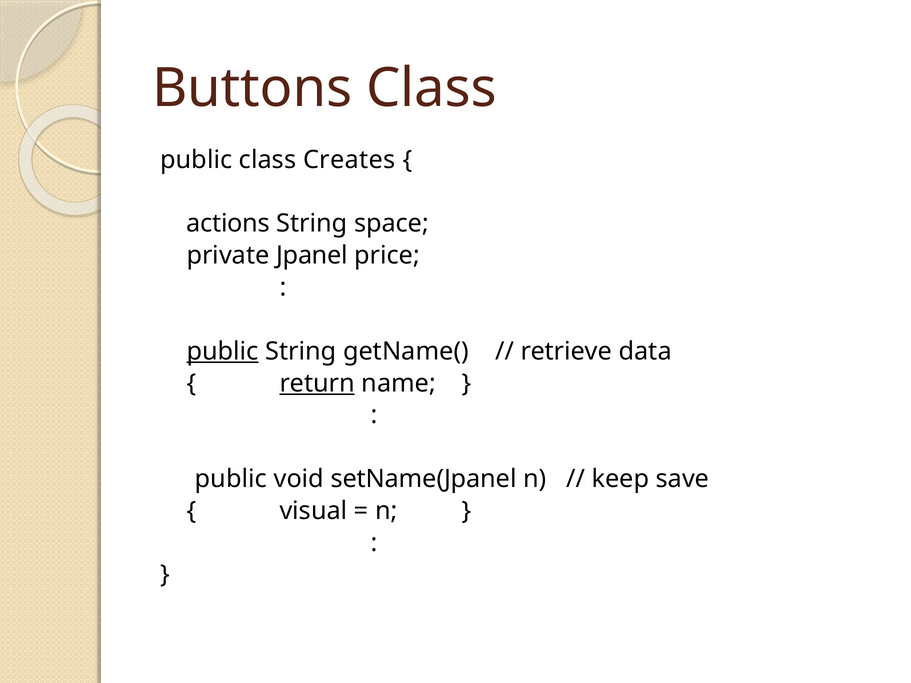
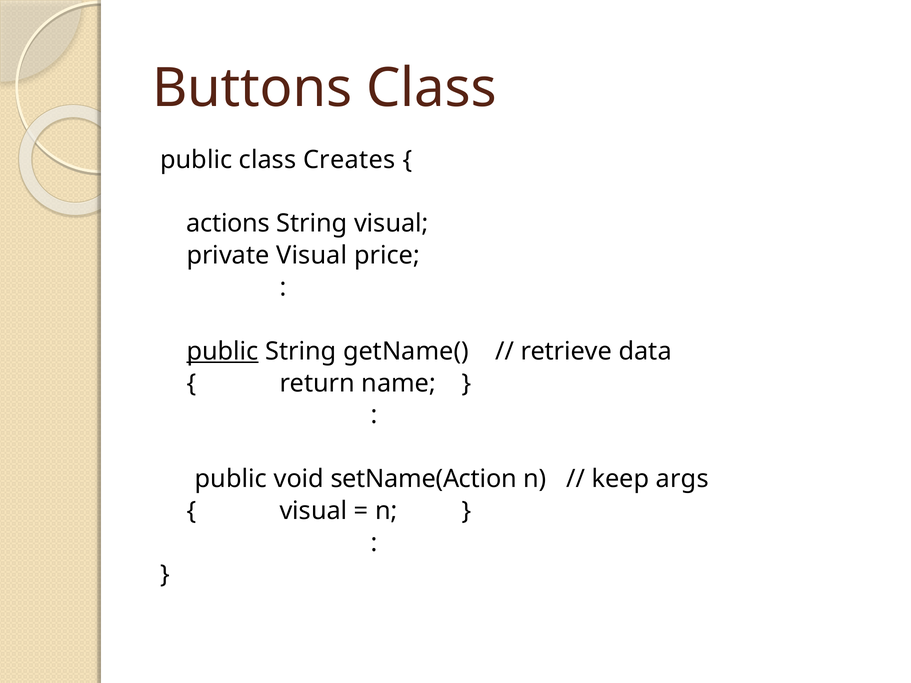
String space: space -> visual (391, 224)
private Jpanel: Jpanel -> Visual (312, 256)
return underline: present -> none (317, 383)
setName(Jpanel: setName(Jpanel -> setName(Action (424, 479)
save: save -> args (682, 479)
